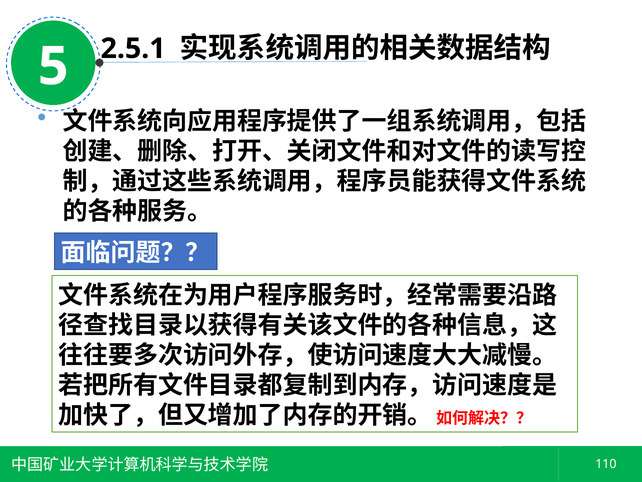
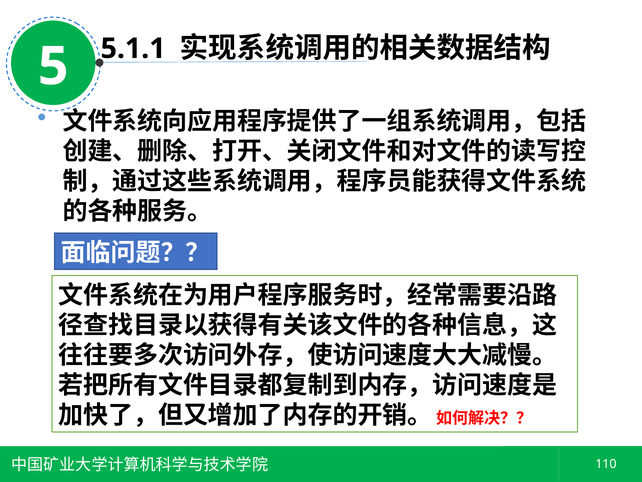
2.5.1: 2.5.1 -> 5.1.1 (133, 48)
